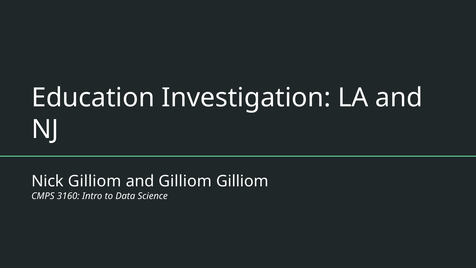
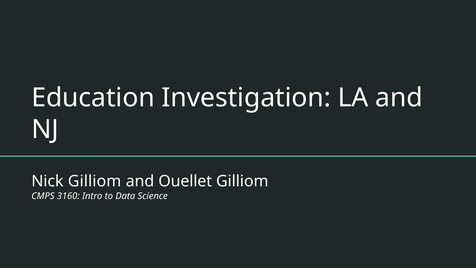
and Gilliom: Gilliom -> Ouellet (185, 181)
